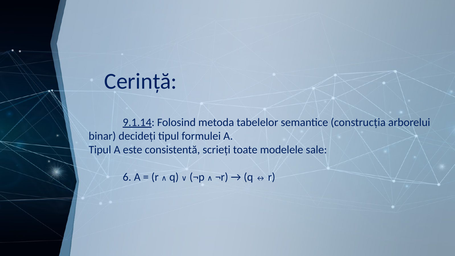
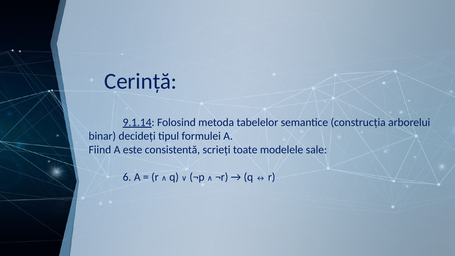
Tipul: Tipul -> Fiind (100, 150)
